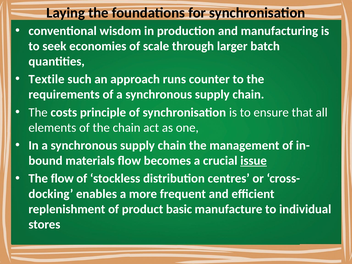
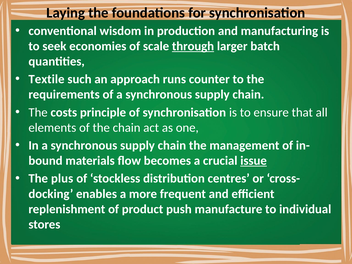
through underline: none -> present (193, 46)
The flow: flow -> plus (62, 179)
basic: basic -> push (179, 209)
